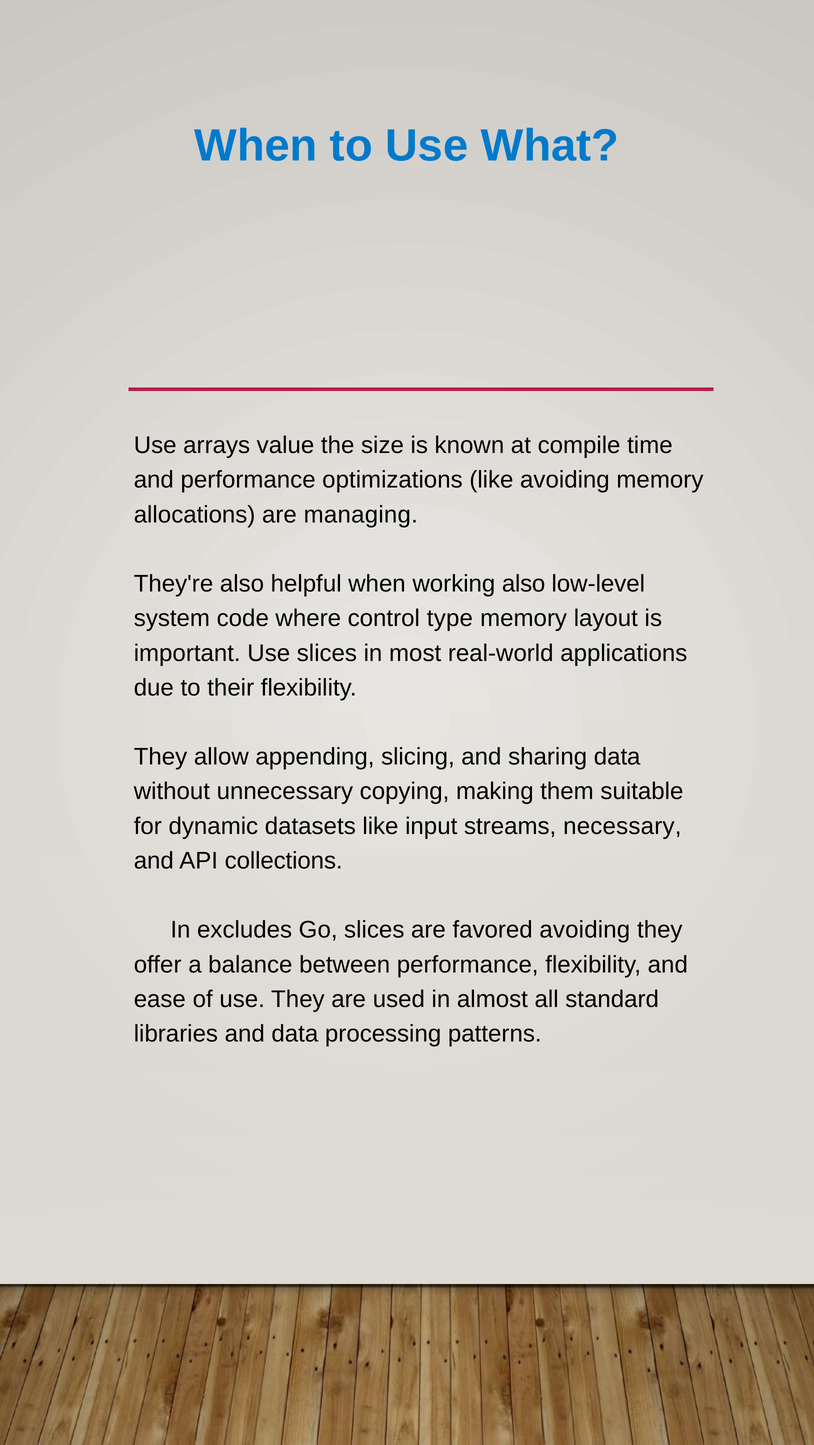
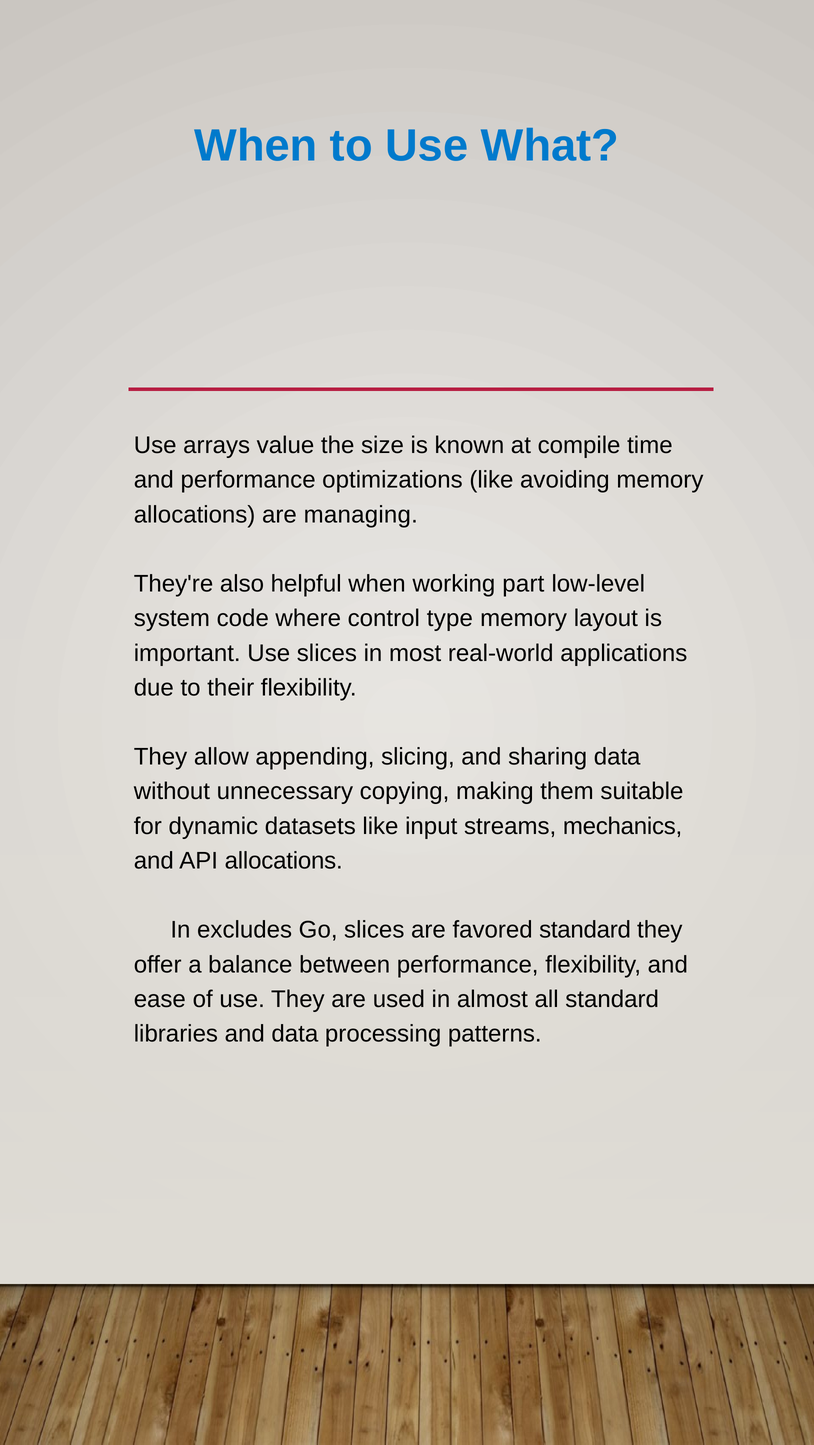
working also: also -> part (523, 584)
necessary: necessary -> mechanics (623, 826)
API collections: collections -> allocations (284, 861)
favored avoiding: avoiding -> standard (585, 930)
